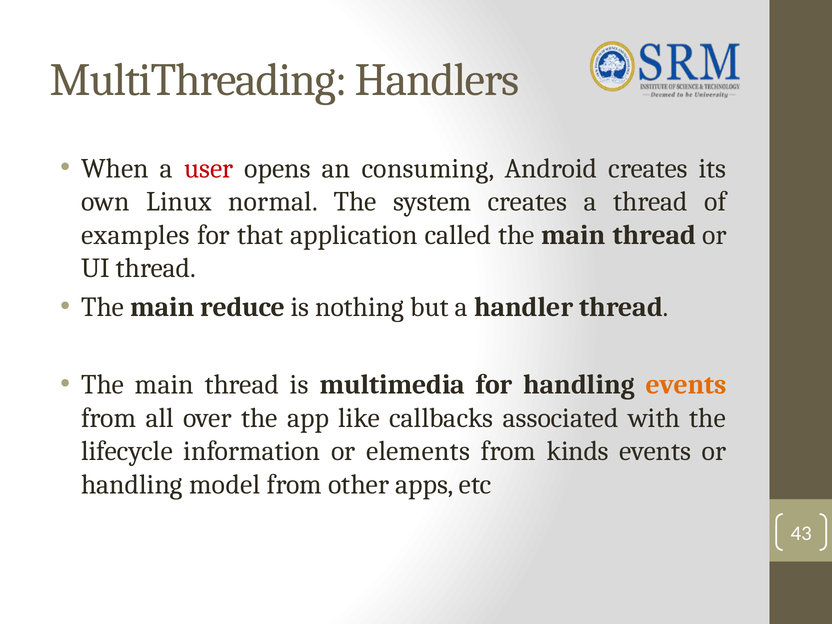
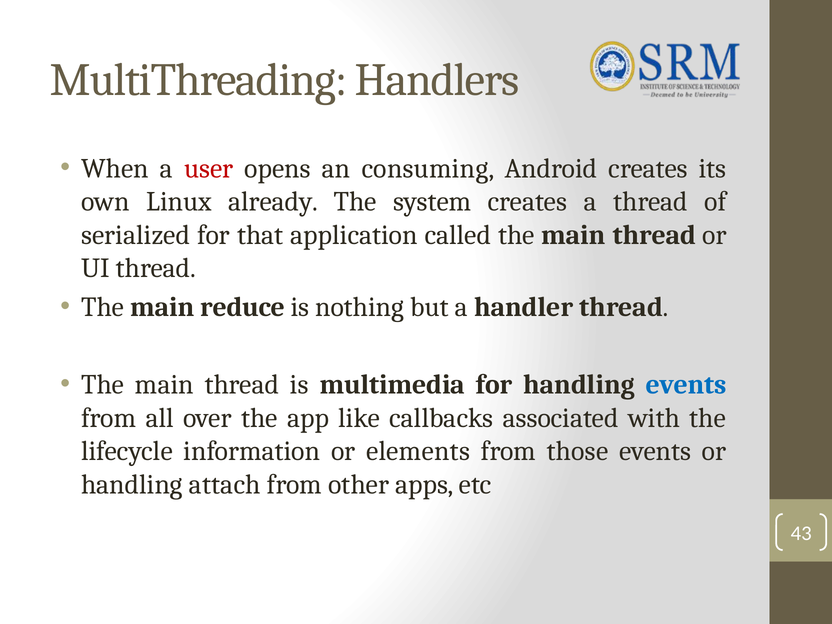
normal: normal -> already (273, 202)
examples: examples -> serialized (136, 235)
events colour: orange -> blue (686, 385)
kinds: kinds -> those (578, 451)
model: model -> attach (225, 484)
